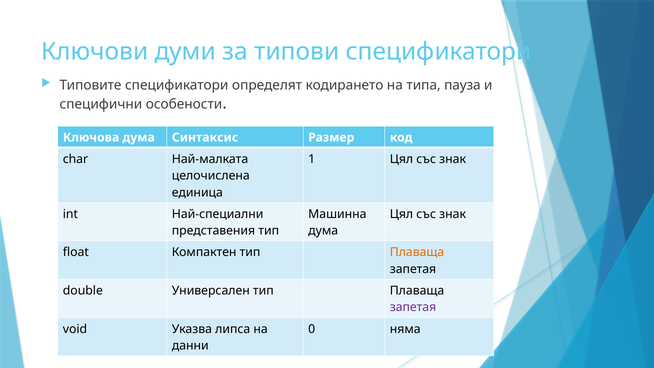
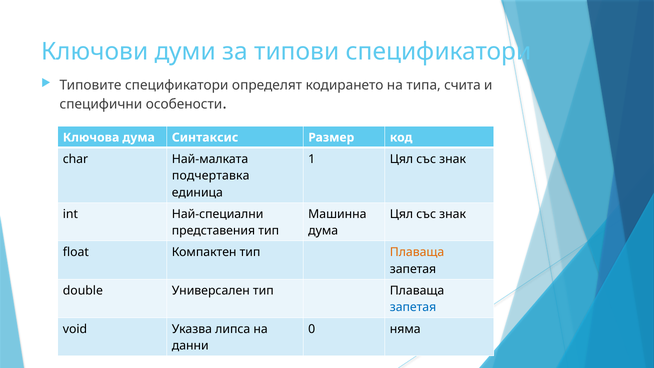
пауза: пауза -> счита (462, 85)
целочислена: целочислена -> подчертавка (211, 176)
запетая colour: purple -> blue (413, 307)
